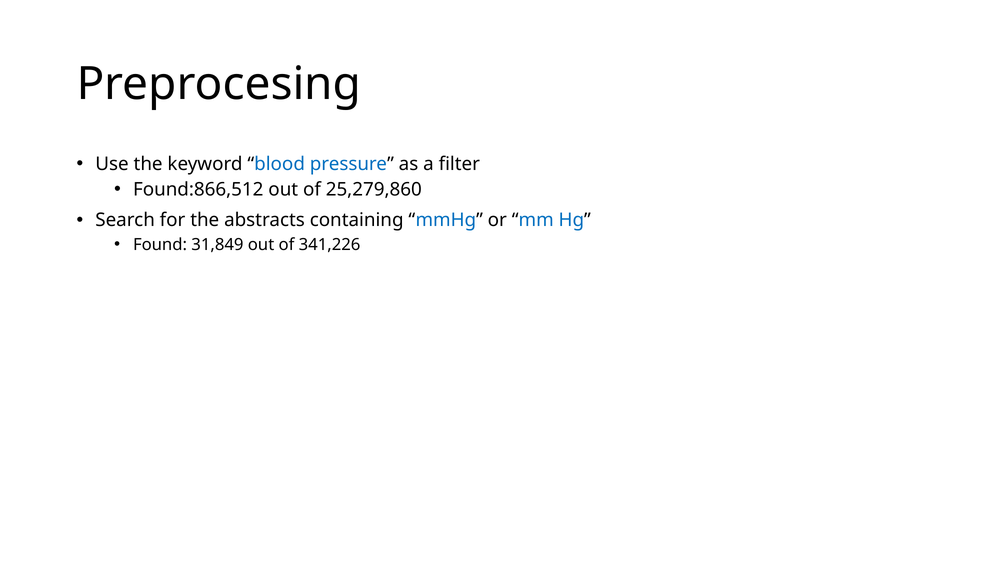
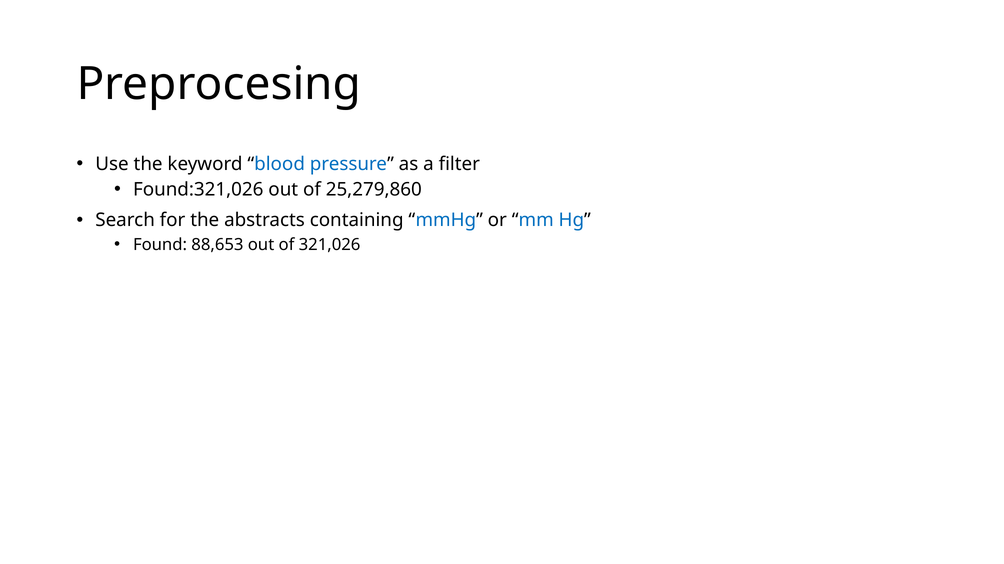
Found:866,512: Found:866,512 -> Found:321,026 (198, 190)
31,849: 31,849 -> 88,653 (217, 245)
341,226: 341,226 -> 321,026 (330, 245)
